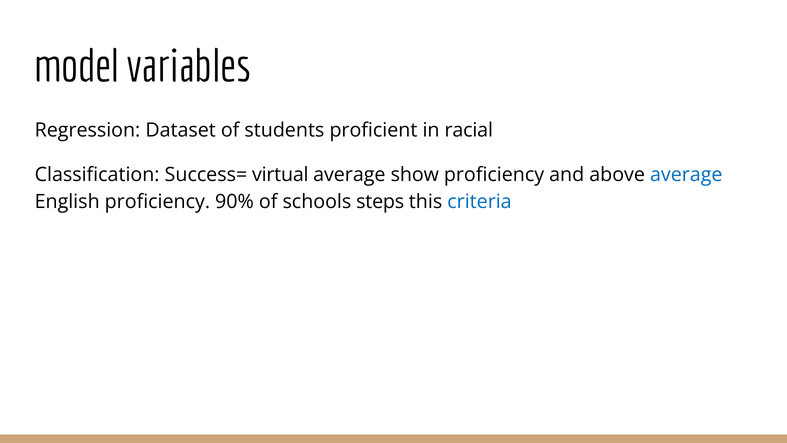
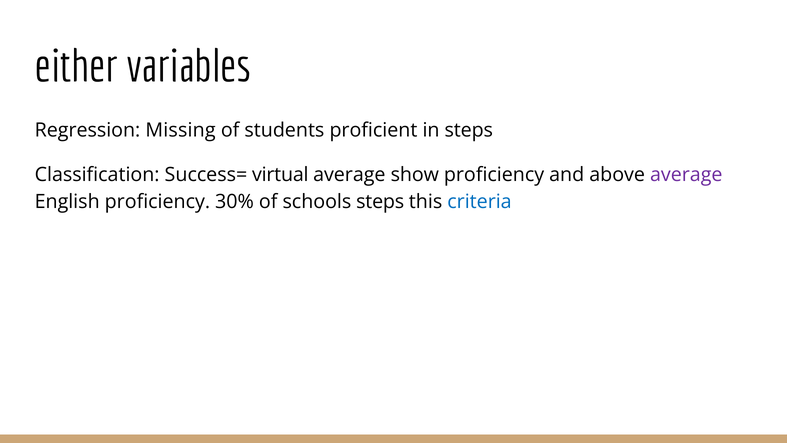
model: model -> either (76, 67)
Dataset: Dataset -> Missing (181, 130)
in racial: racial -> steps (469, 130)
average colour: blue -> purple (686, 175)
90%: 90% -> 30% (234, 202)
